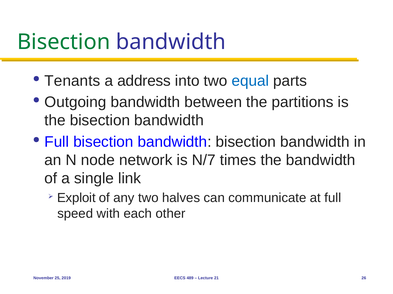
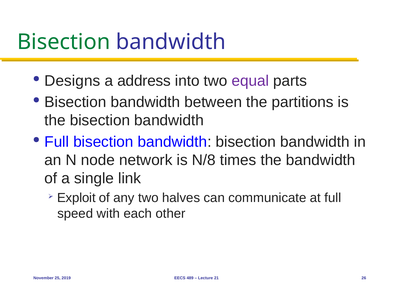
Tenants: Tenants -> Designs (72, 81)
equal colour: blue -> purple (250, 81)
Outgoing: Outgoing -> Bisection (75, 102)
N/7: N/7 -> N/8 (204, 161)
